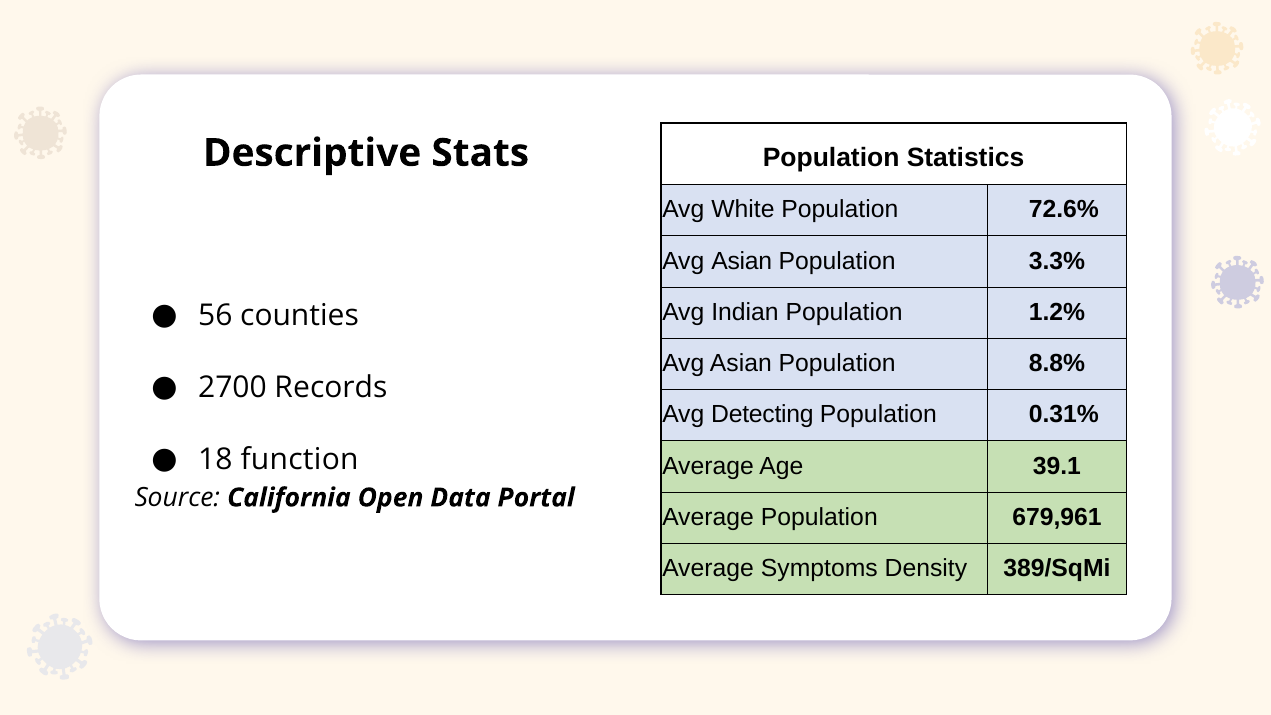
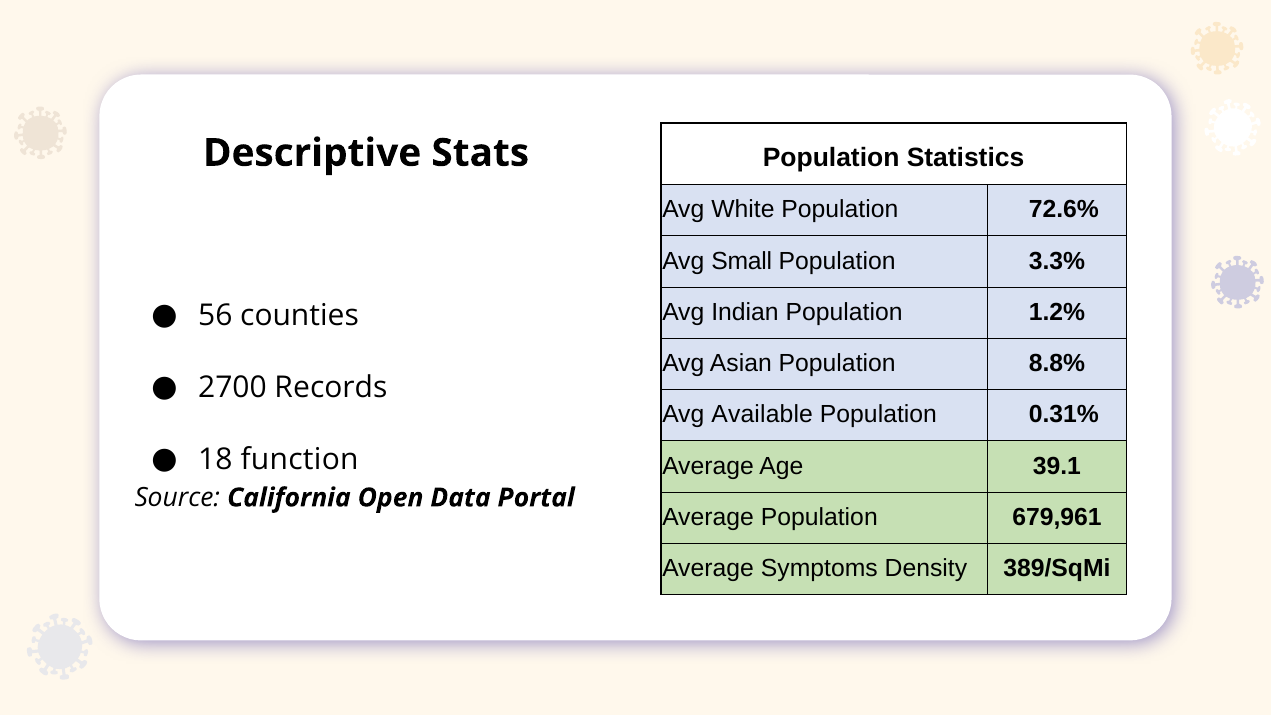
Asian: Asian -> Small (742, 261)
Detecting: Detecting -> Available (762, 415)
